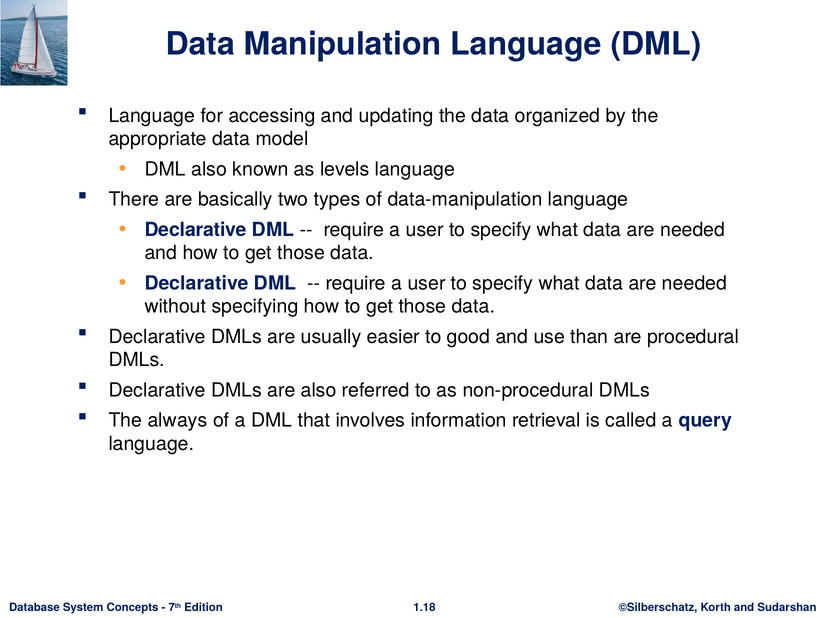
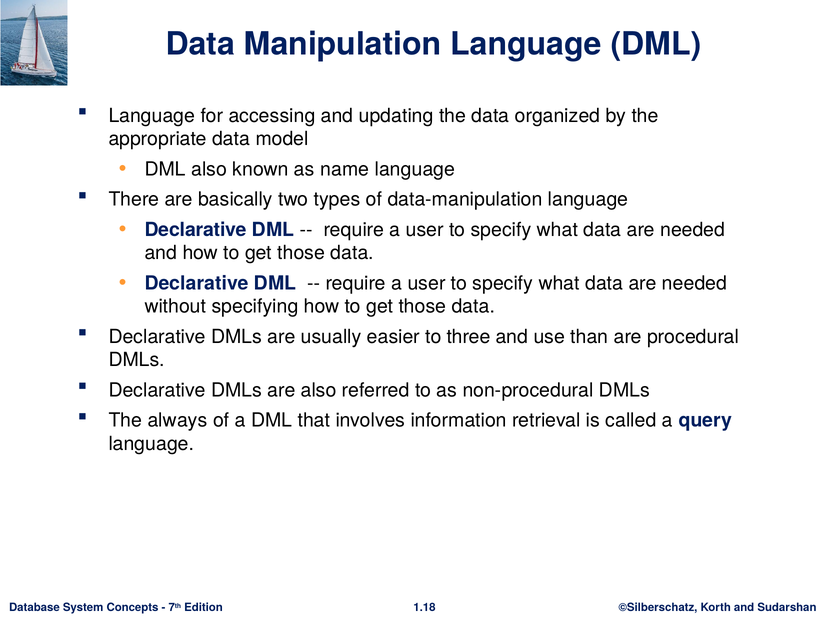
levels: levels -> name (345, 169)
good: good -> three (469, 337)
